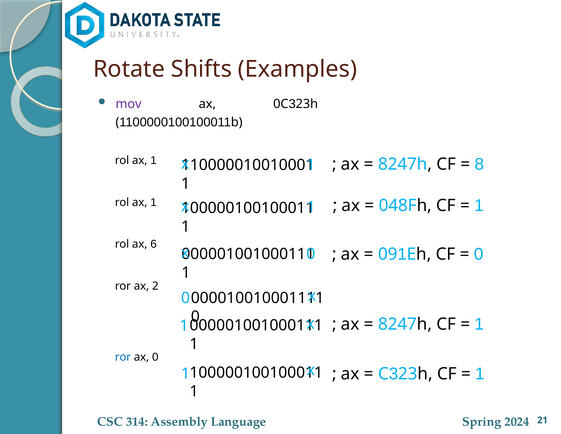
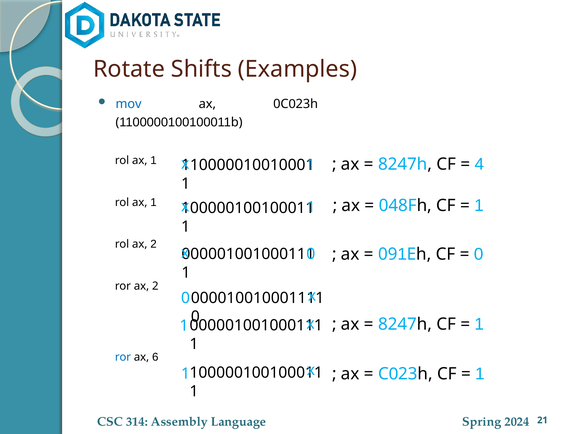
mov colour: purple -> blue (129, 104)
3: 3 -> 0 (292, 104)
8: 8 -> 4 (479, 164)
rol ax 6: 6 -> 2 (153, 244)
ax 0: 0 -> 6 (155, 357)
3: 3 -> 0 (394, 374)
